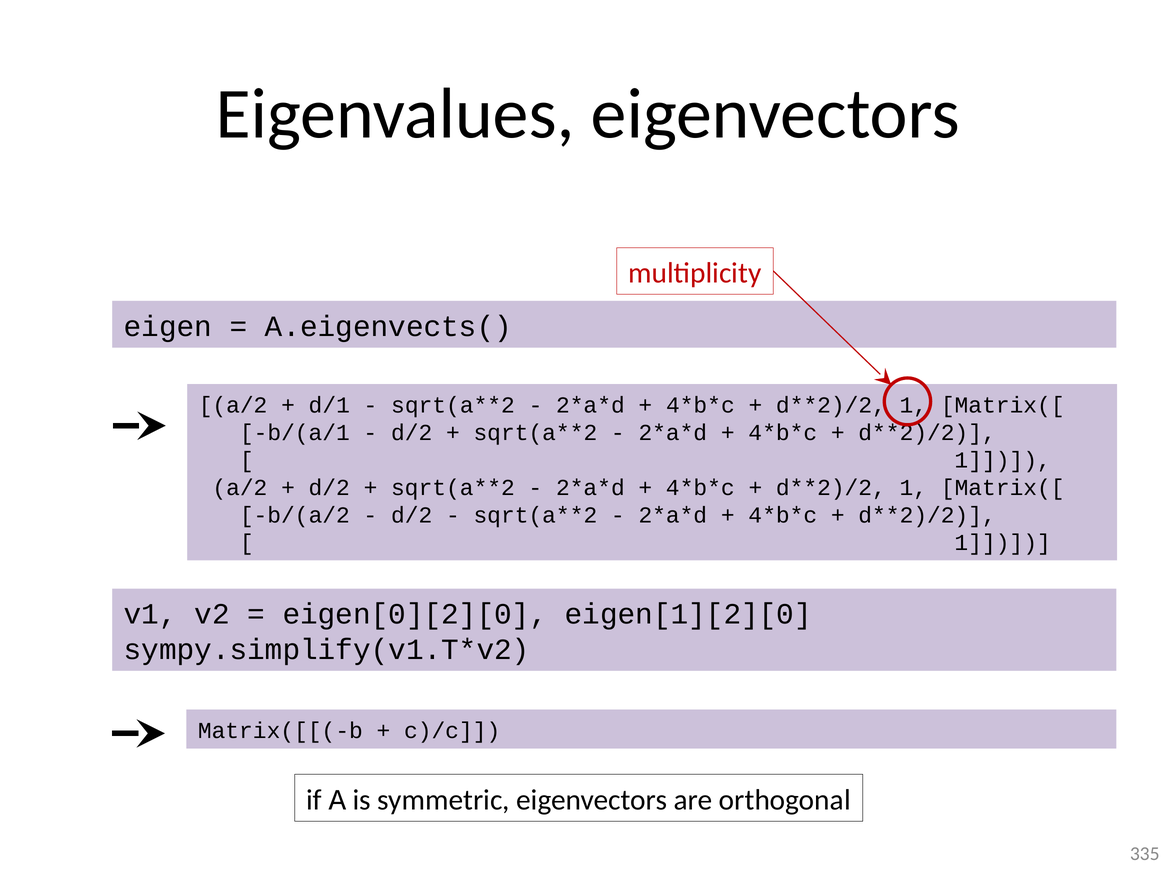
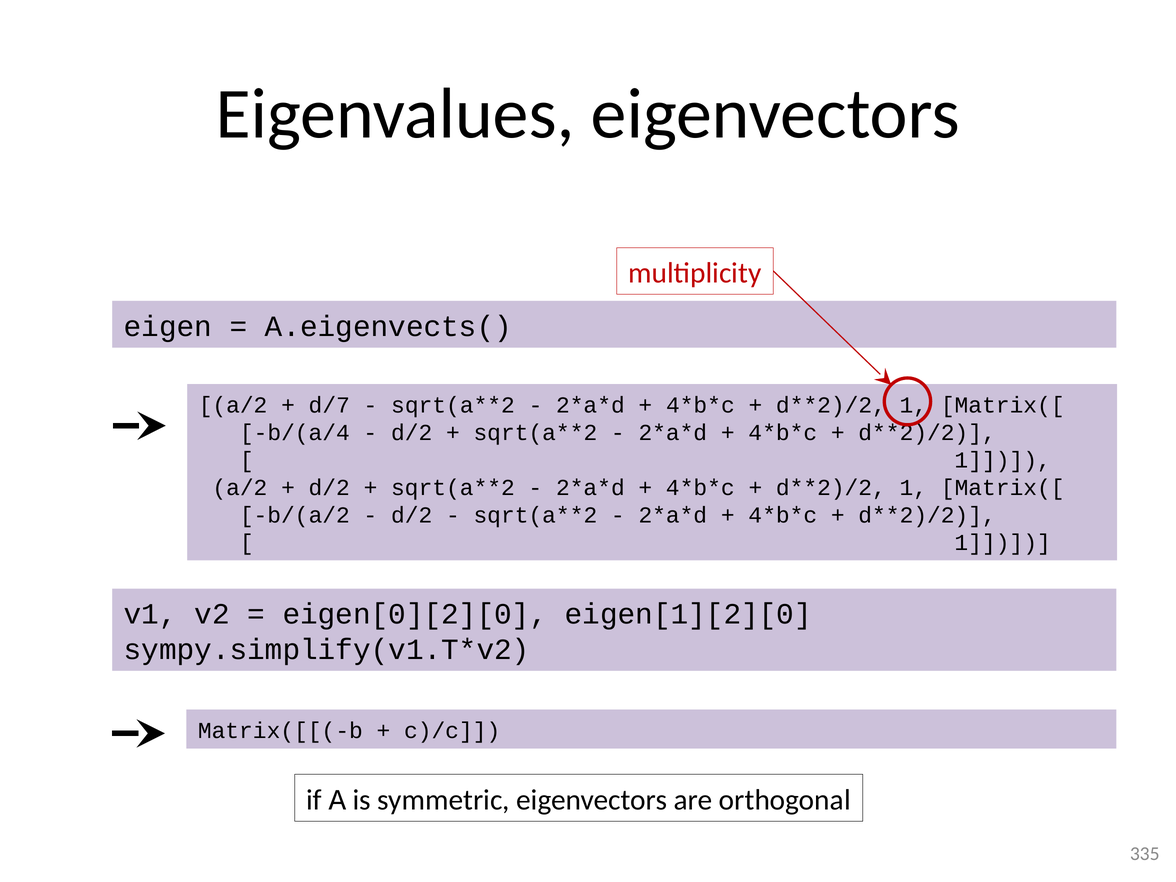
d/1: d/1 -> d/7 (329, 405)
b/(a/1: b/(a/1 -> b/(a/4 (295, 433)
